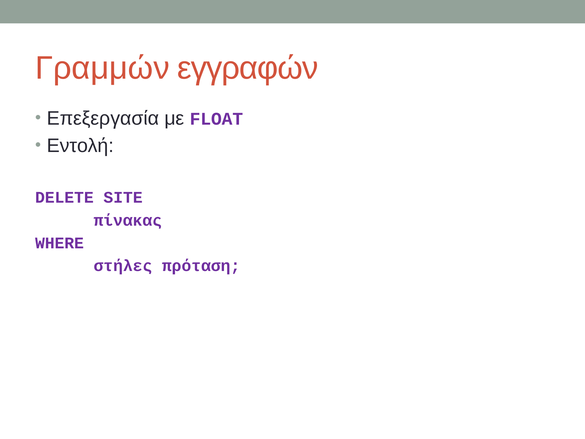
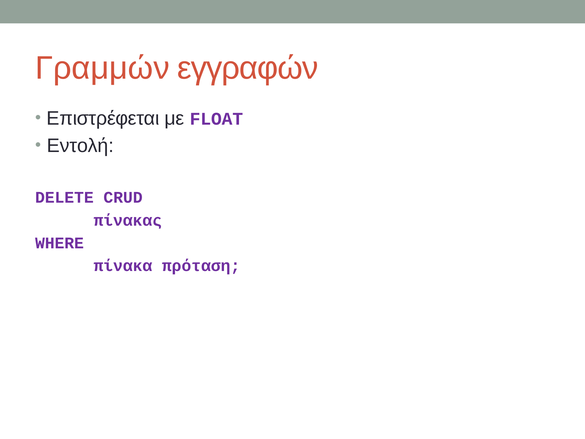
Επεξεργασία: Επεξεργασία -> Επιστρέφεται (103, 118)
SITE: SITE -> CRUD (123, 197)
στήλες: στήλες -> πίνακα (123, 266)
